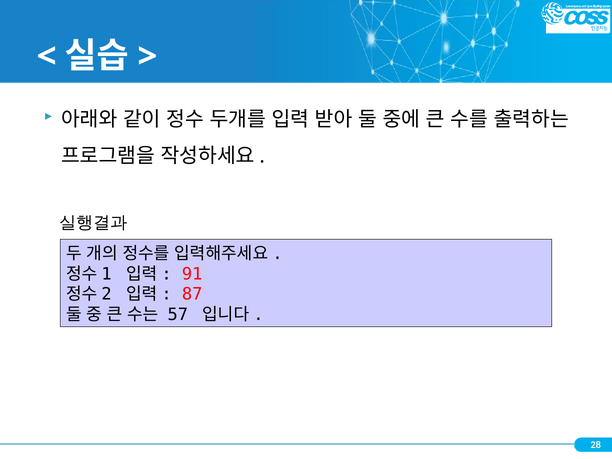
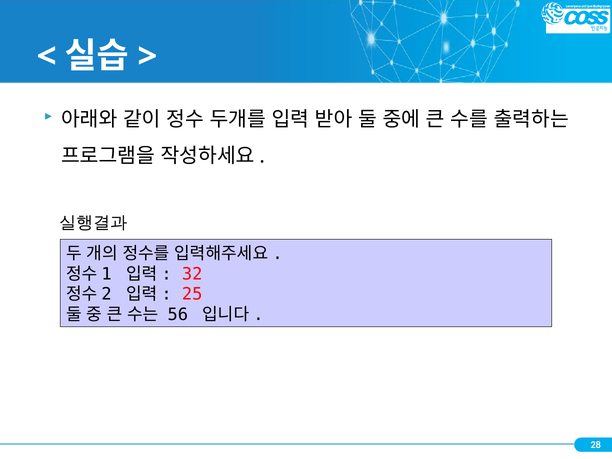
91: 91 -> 32 (192, 274)
87: 87 -> 25 (192, 294)
57: 57 -> 56 (178, 315)
